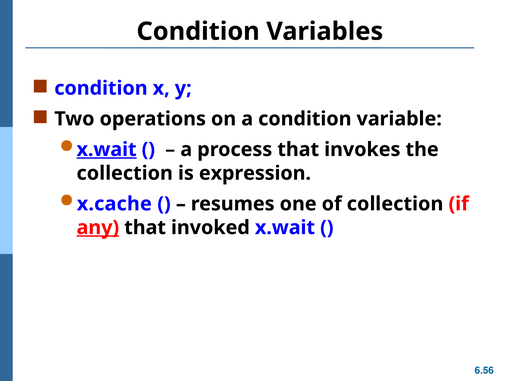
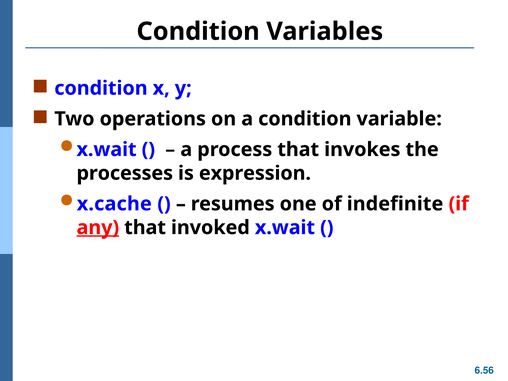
x.wait underline: present -> none (107, 149)
collection: collection -> processes (125, 173)
of collection: collection -> indefinite (395, 204)
